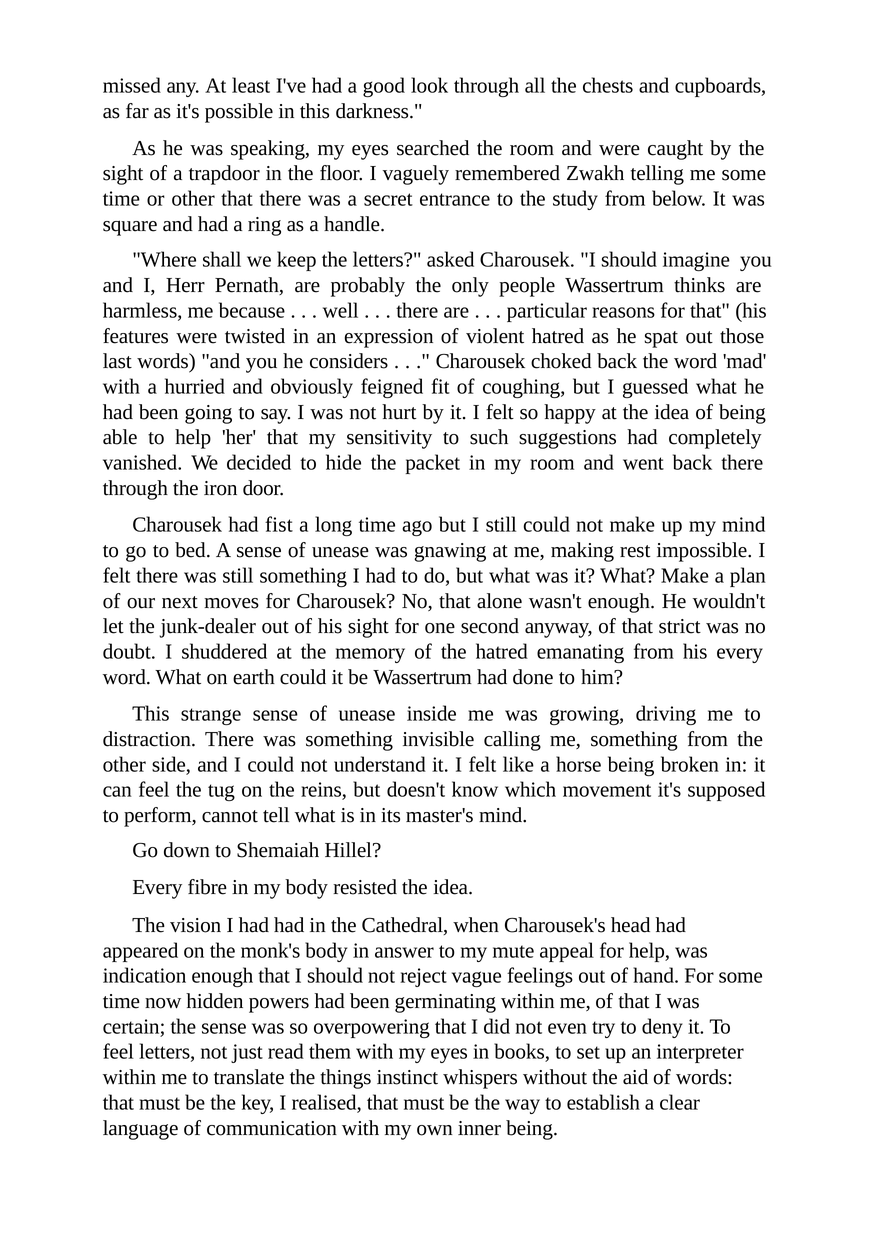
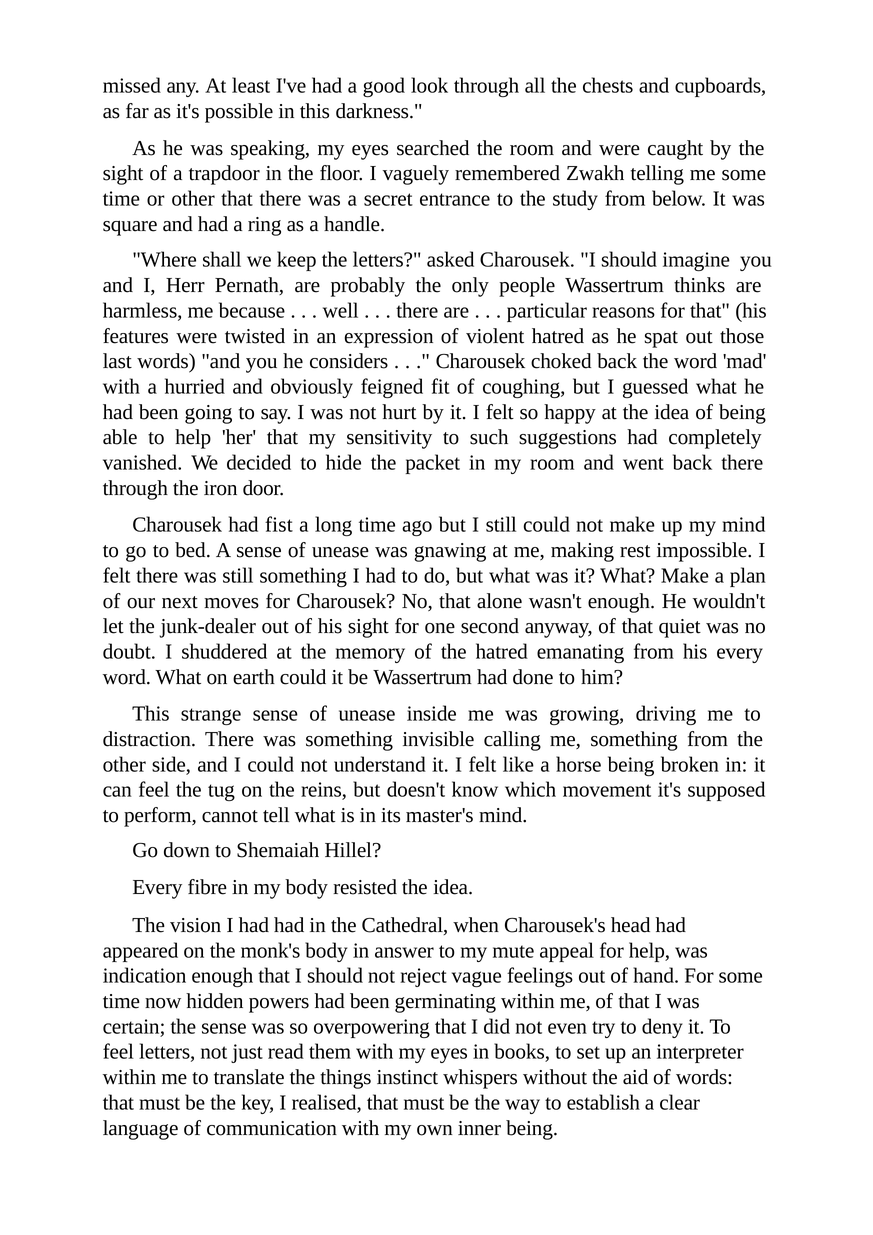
strict: strict -> quiet (680, 627)
